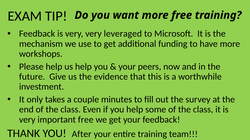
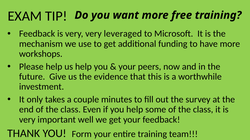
important free: free -> well (86, 120)
After: After -> Form (82, 135)
